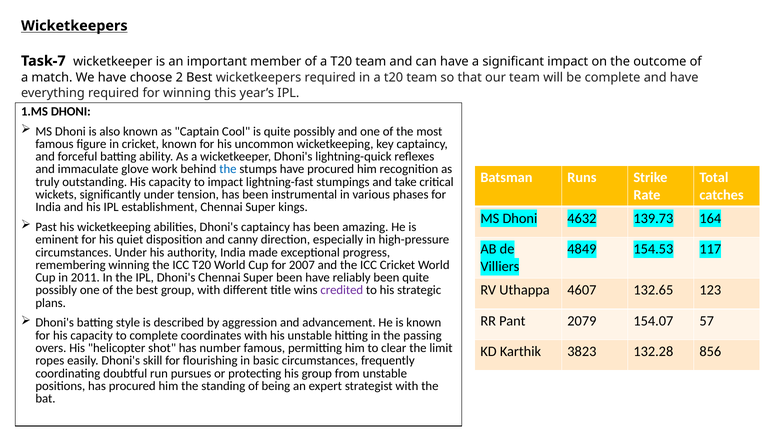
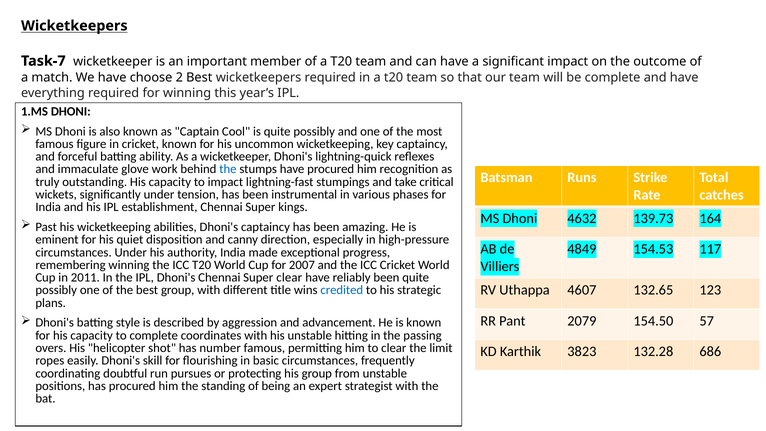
Super been: been -> clear (289, 278)
credited colour: purple -> blue (342, 290)
154.07: 154.07 -> 154.50 (653, 321)
856: 856 -> 686 (710, 351)
